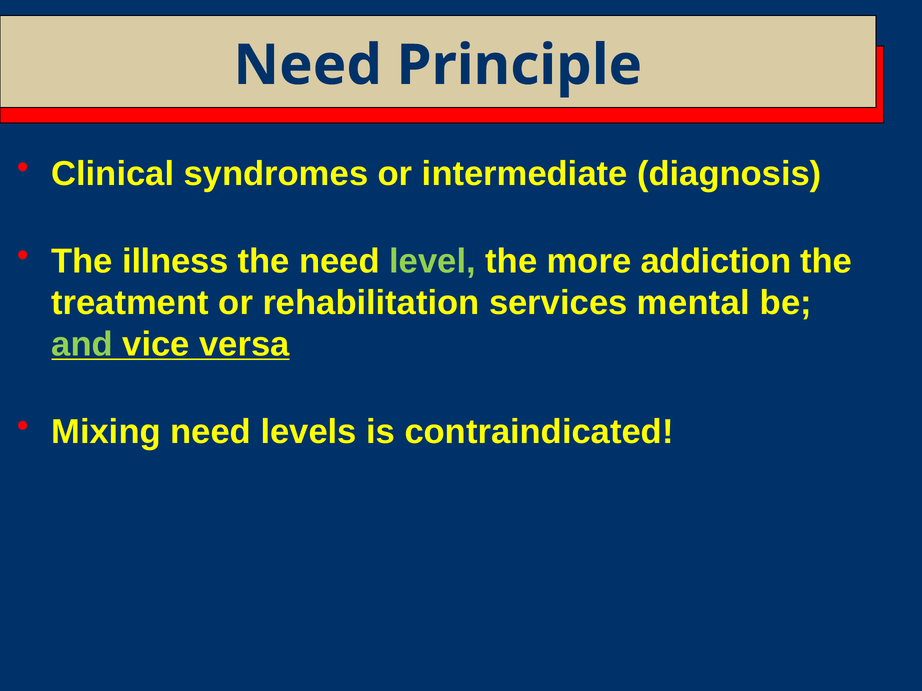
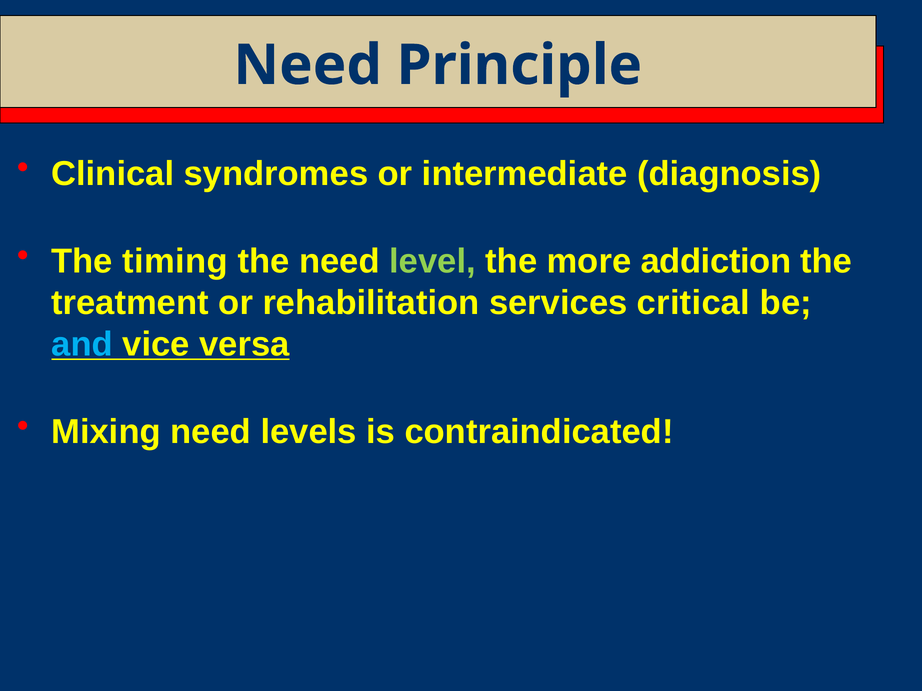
illness: illness -> timing (175, 261)
mental: mental -> critical (694, 303)
and colour: light green -> light blue (82, 344)
